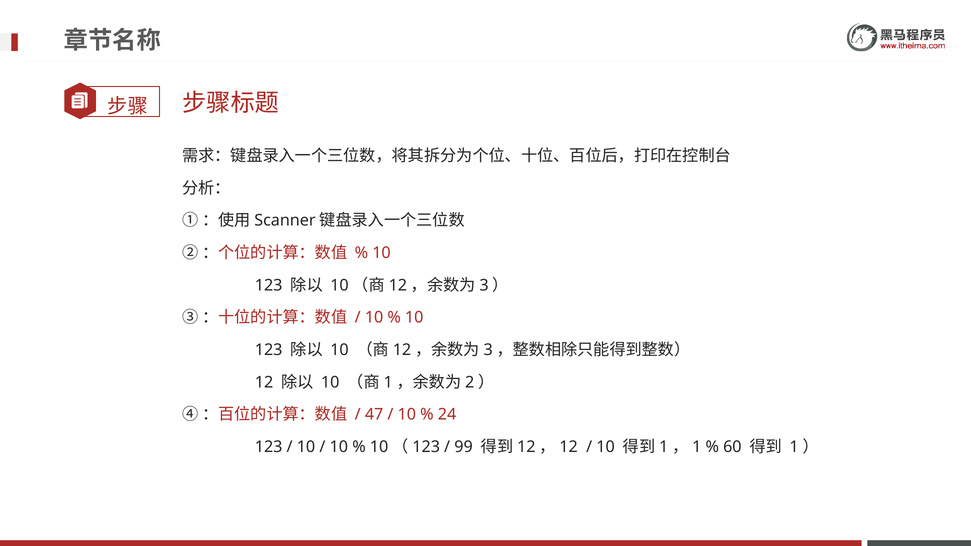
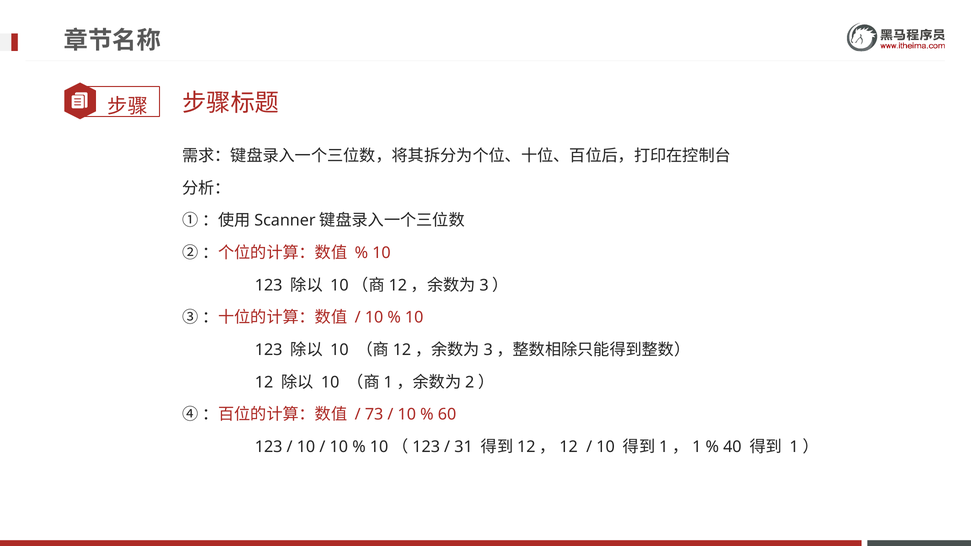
47: 47 -> 73 (374, 415)
24: 24 -> 60 (447, 415)
99: 99 -> 31 (464, 447)
60: 60 -> 40 (732, 447)
